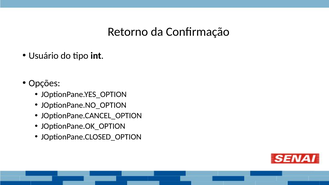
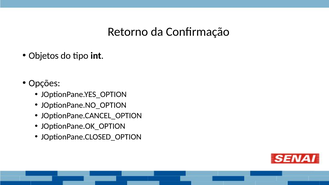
Usuário: Usuário -> Objetos (44, 56)
